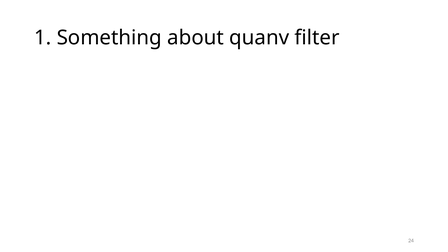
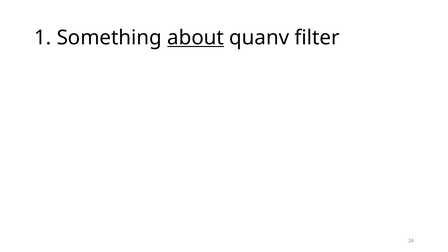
about underline: none -> present (196, 38)
